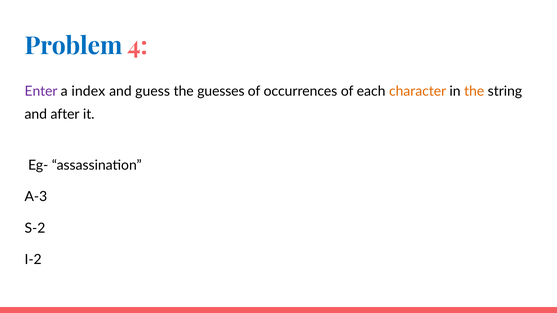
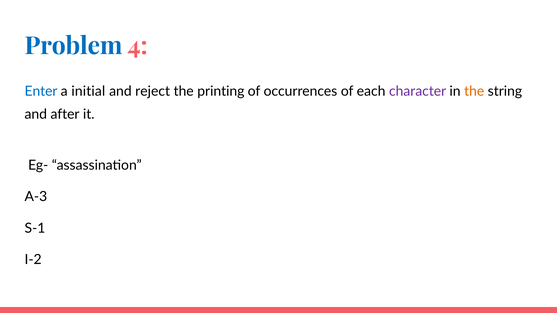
Enter colour: purple -> blue (41, 91)
index: index -> initial (88, 91)
guess: guess -> reject (153, 91)
guesses: guesses -> printing (221, 91)
character colour: orange -> purple (418, 91)
S-2: S-2 -> S-1 (35, 228)
